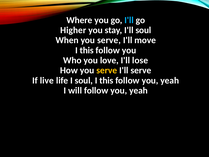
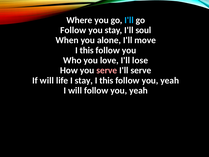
Higher: Higher -> Follow (73, 30)
When you serve: serve -> alone (109, 40)
serve colour: yellow -> pink (107, 70)
If live: live -> will (47, 80)
I soul: soul -> stay (84, 80)
